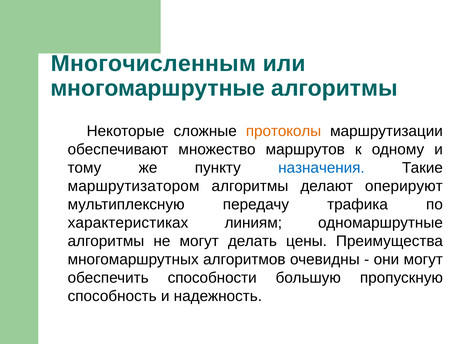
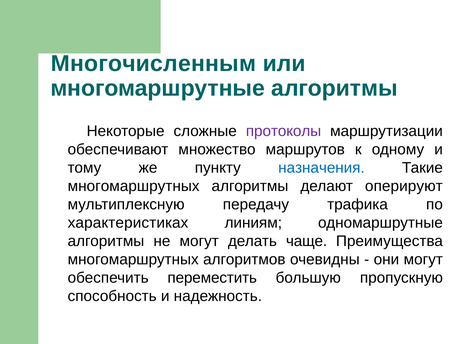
протоколы colour: orange -> purple (284, 131)
маршрутизатором: маршрутизатором -> многомаршрутных (134, 186)
цены: цены -> чаще (307, 241)
способности: способности -> переместить (212, 278)
